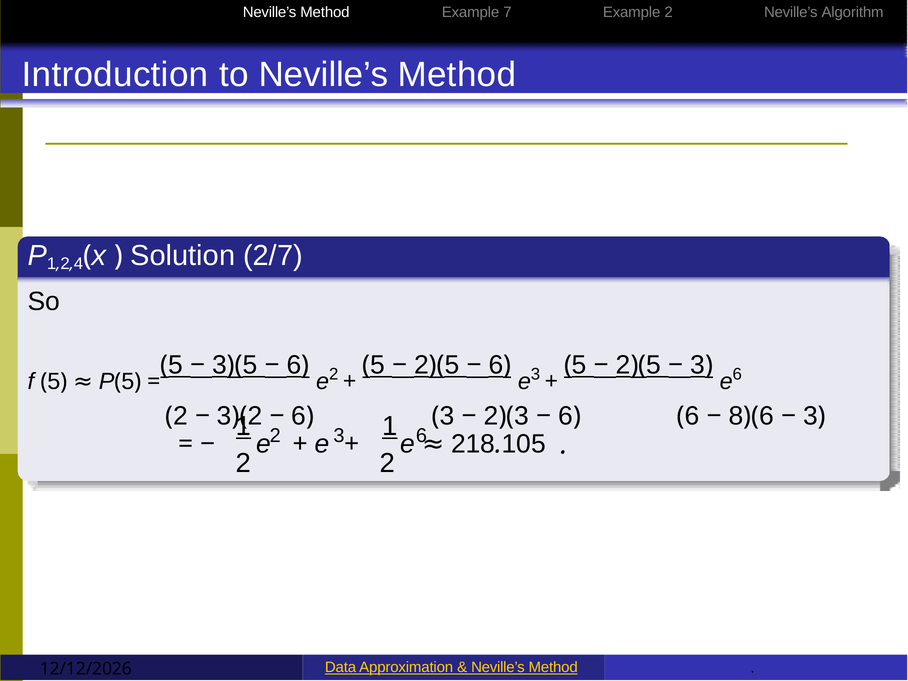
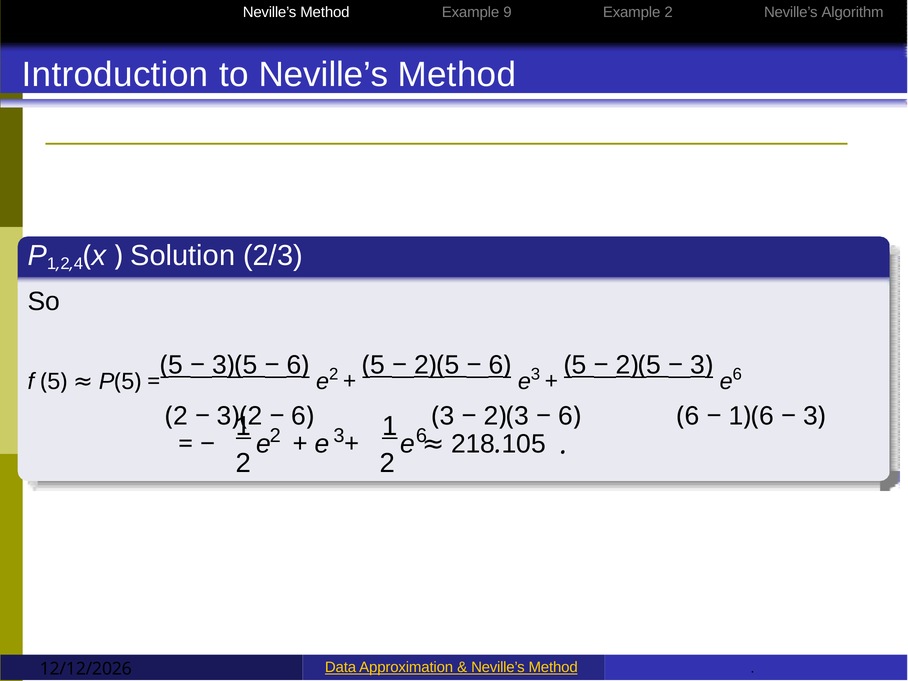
7: 7 -> 9 (507, 13)
2/7: 2/7 -> 2/3 (273, 256)
8: 8 -> 1 (736, 416)
